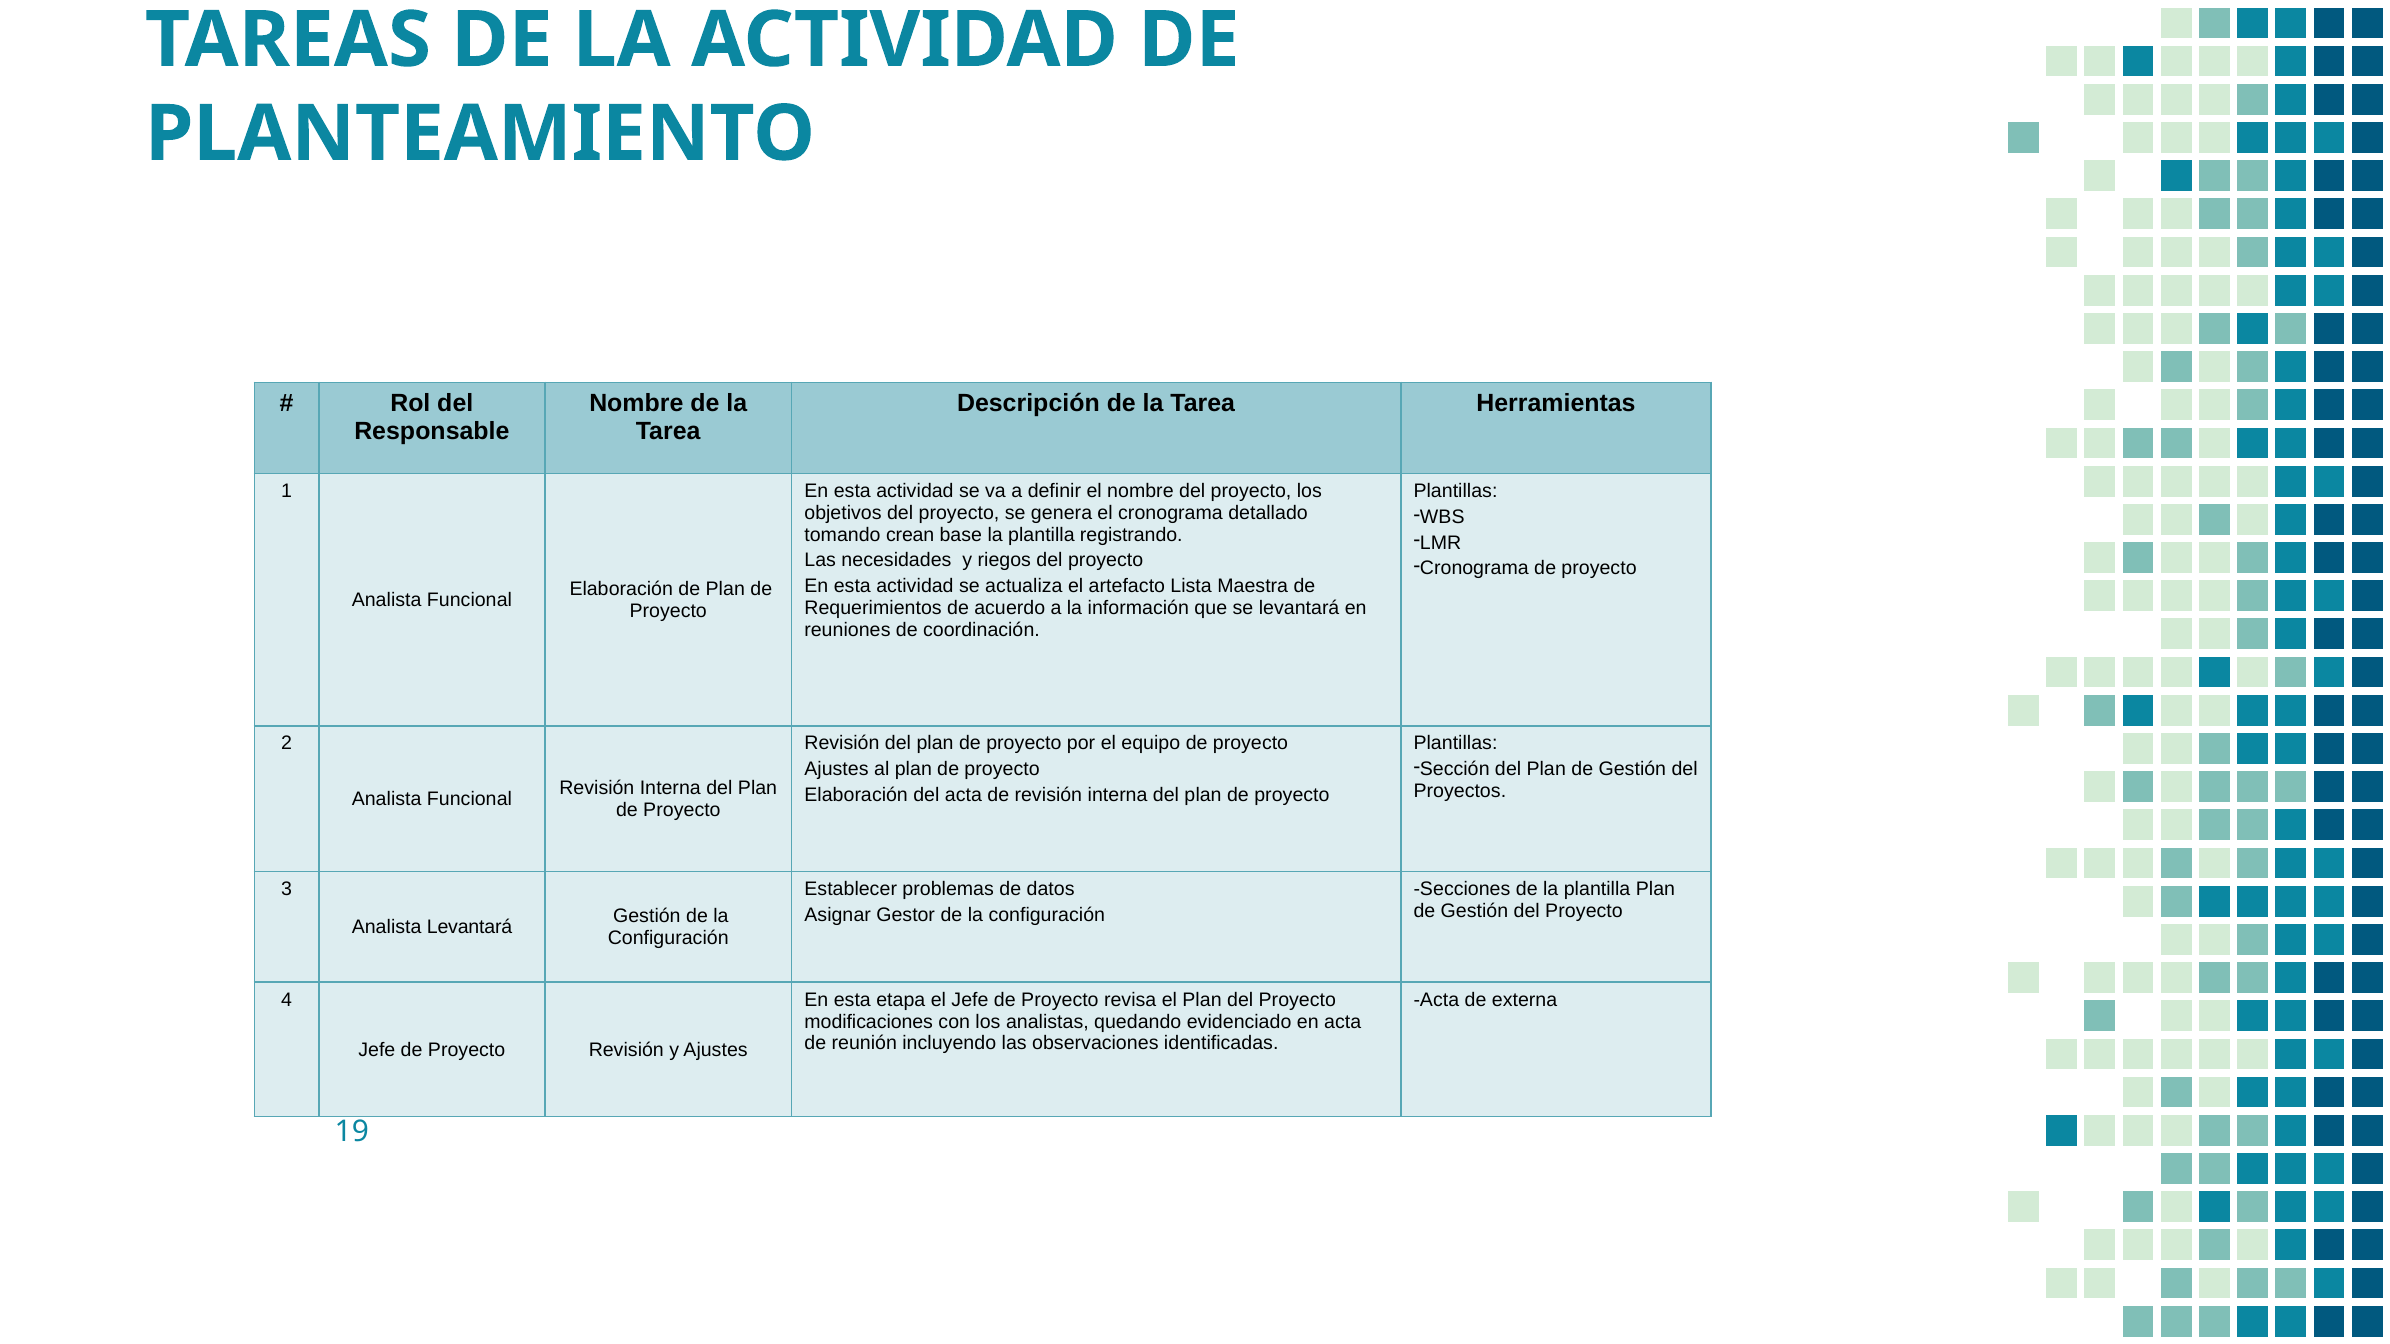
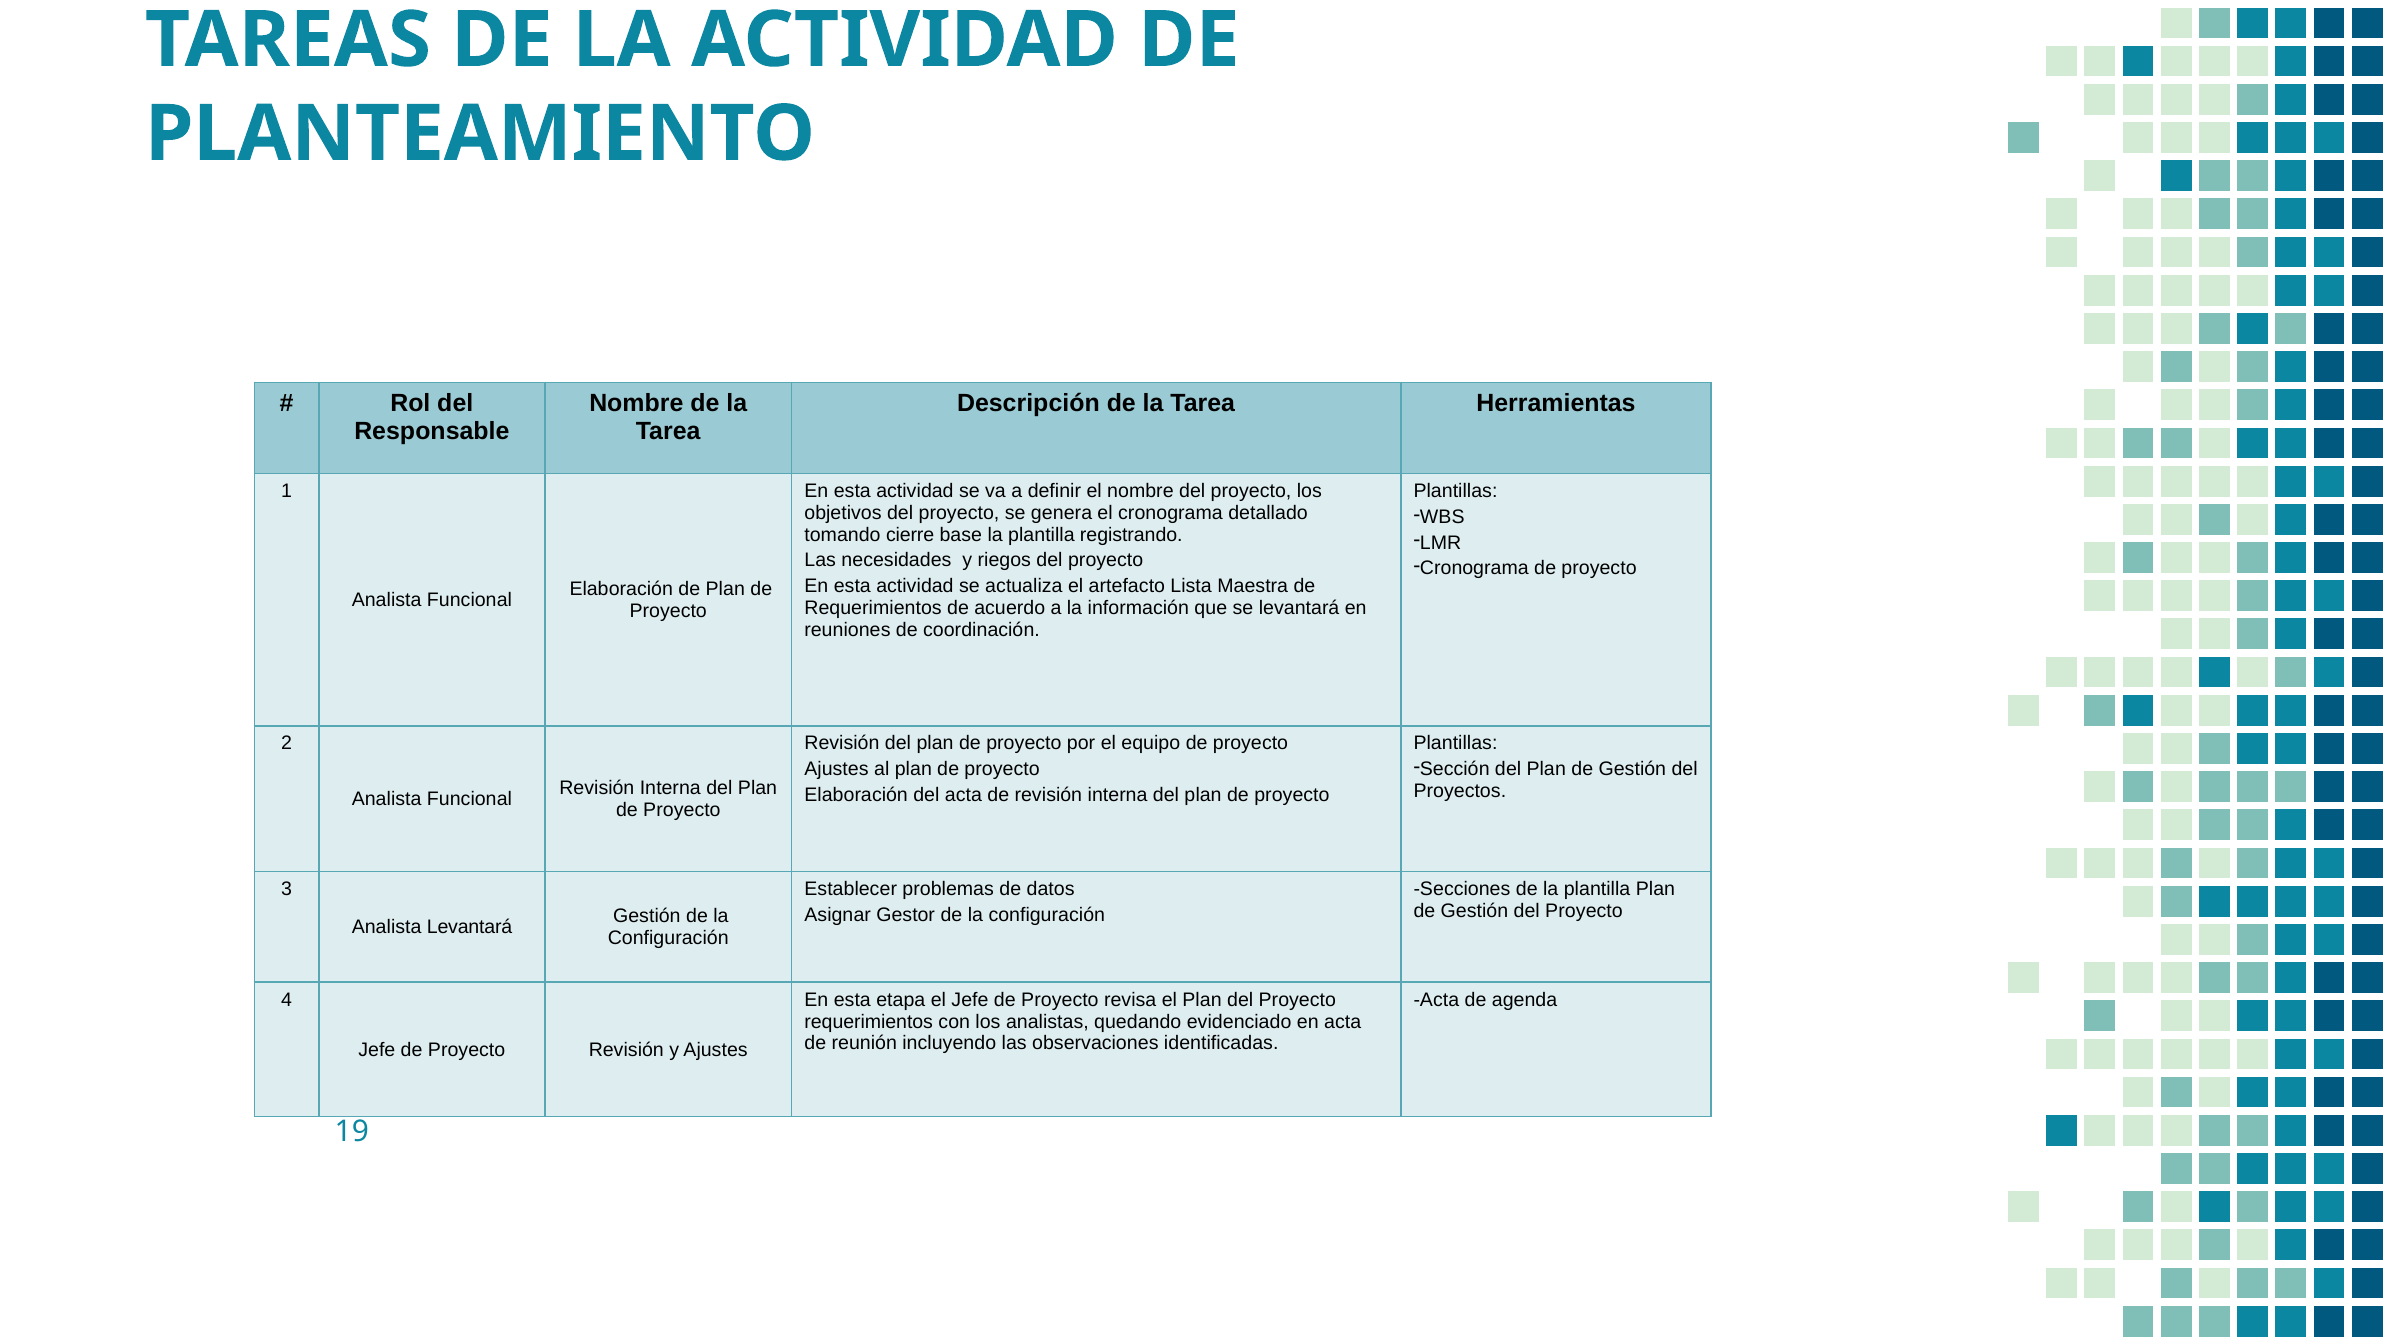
crean: crean -> cierre (910, 535)
externa: externa -> agenda (1525, 1000)
modificaciones: modificaciones -> requerimientos (869, 1022)
